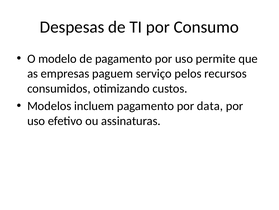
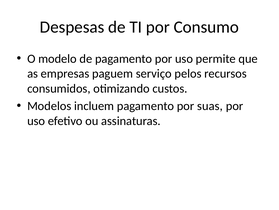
data: data -> suas (210, 106)
